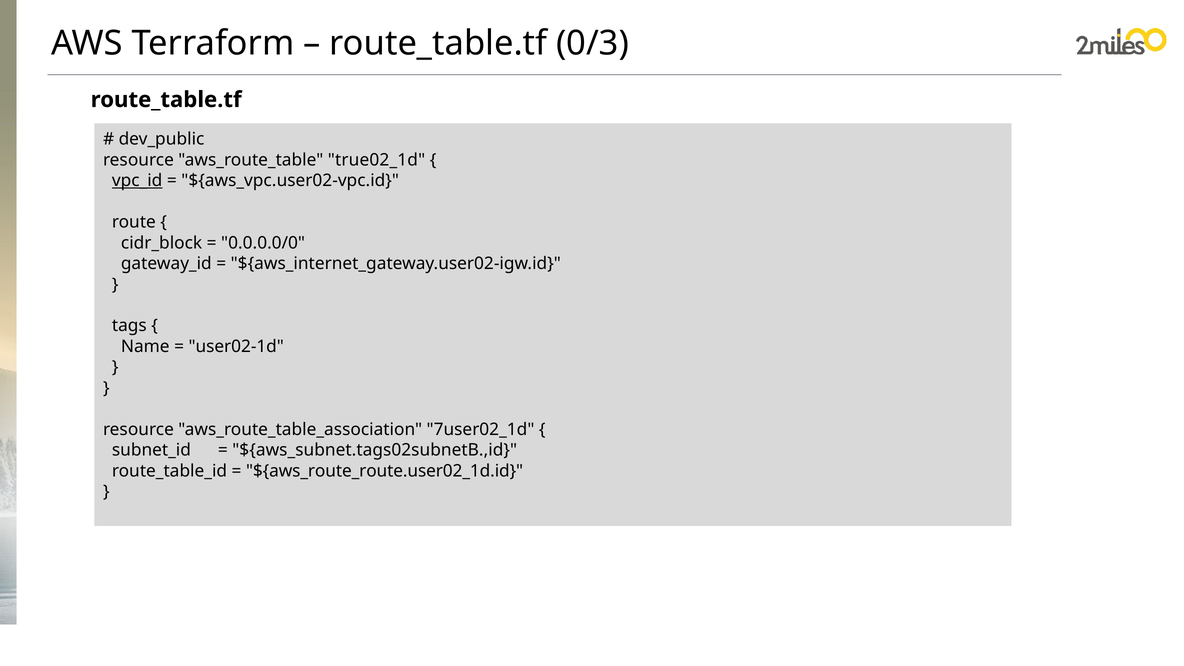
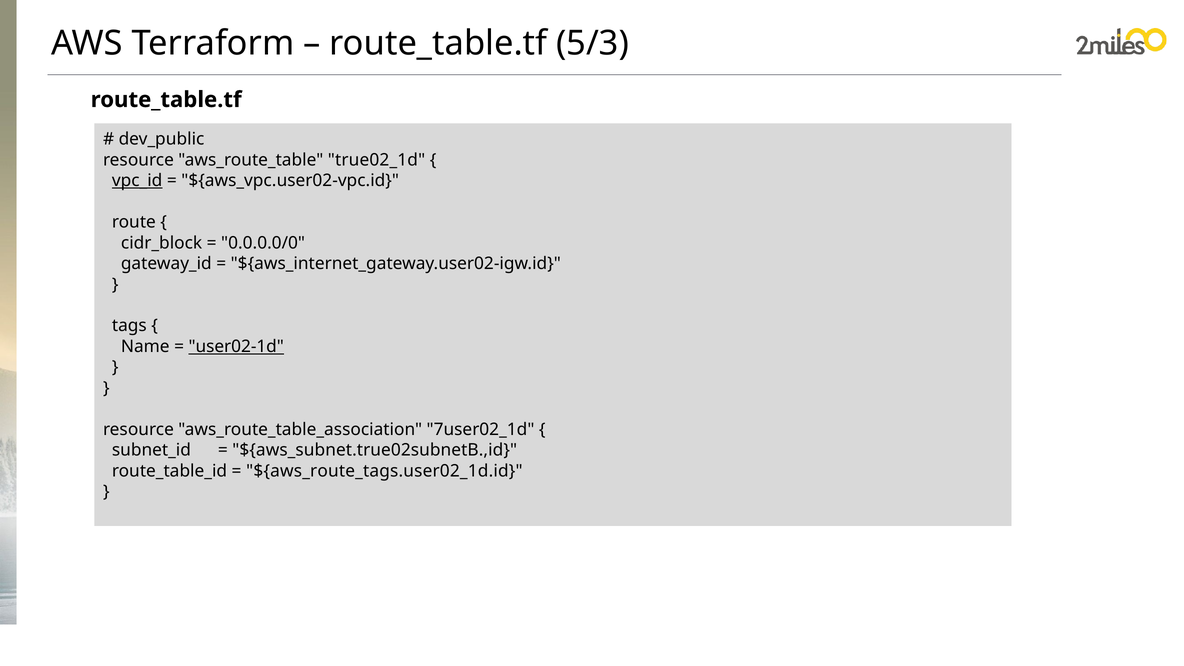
0/3: 0/3 -> 5/3 (593, 44)
user02-1d underline: none -> present (236, 347)
${aws_subnet.tags02subnetB.,id: ${aws_subnet.tags02subnetB.,id -> ${aws_subnet.true02subnetB.,id (375, 450)
${aws_route_route.user02_1d.id: ${aws_route_route.user02_1d.id -> ${aws_route_tags.user02_1d.id (384, 471)
